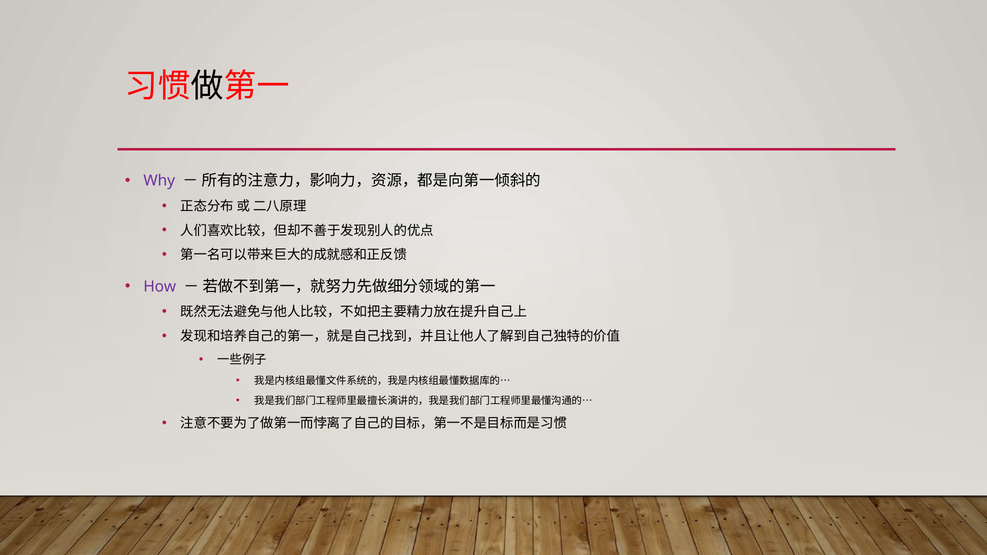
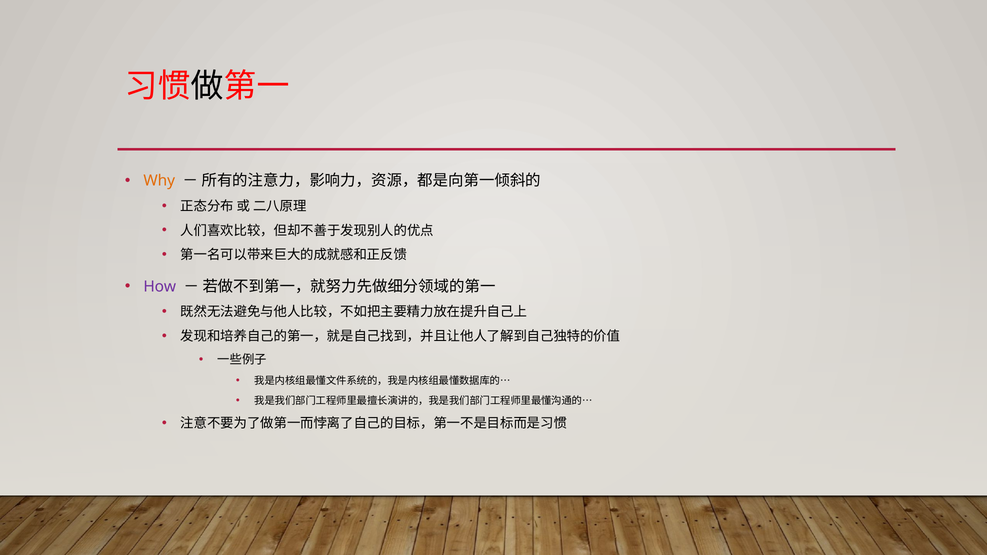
Why colour: purple -> orange (159, 181)
